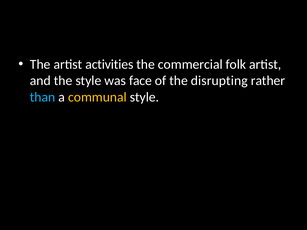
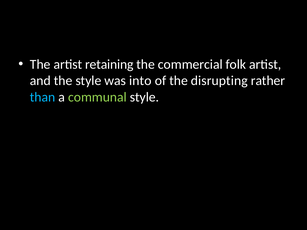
activities: activities -> retaining (109, 64)
face: face -> into (140, 81)
communal colour: yellow -> light green (97, 97)
